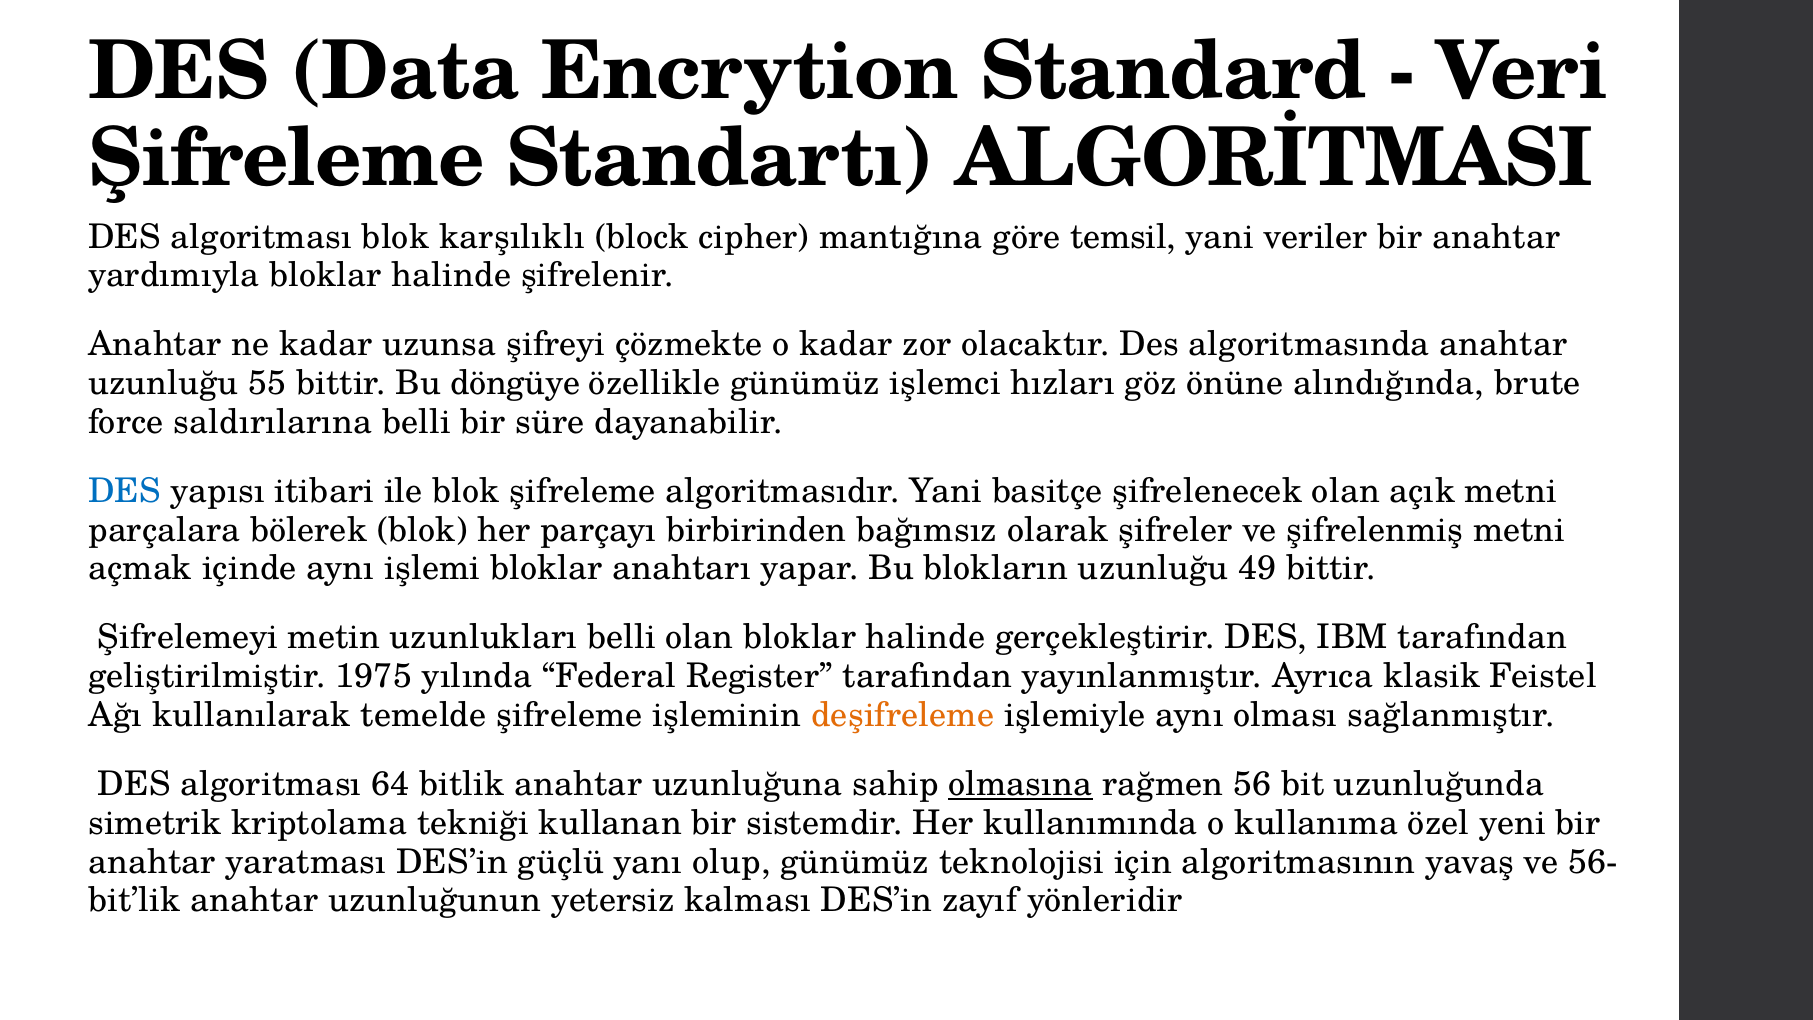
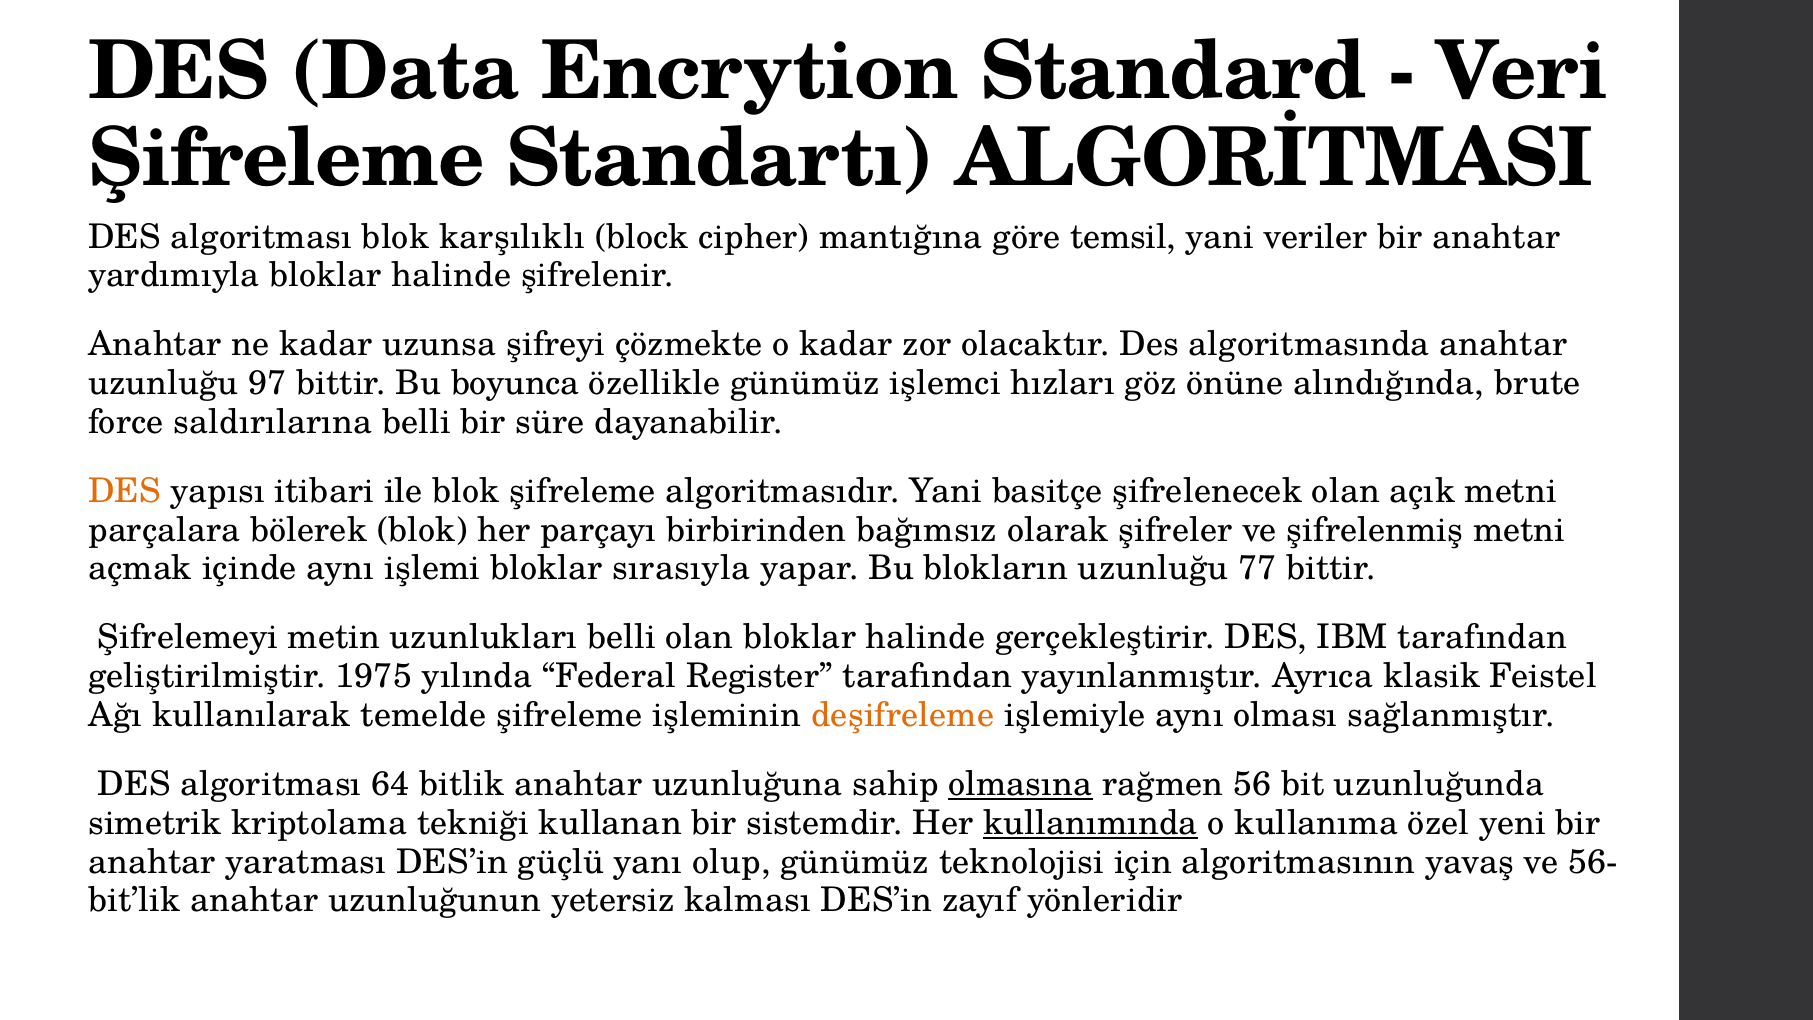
55: 55 -> 97 (267, 383)
döngüye: döngüye -> boyunca (515, 383)
DES colour: blue -> orange (125, 491)
anahtarı: anahtarı -> sırasıyla (682, 569)
49: 49 -> 77 (1257, 569)
kullanımında underline: none -> present (1091, 823)
